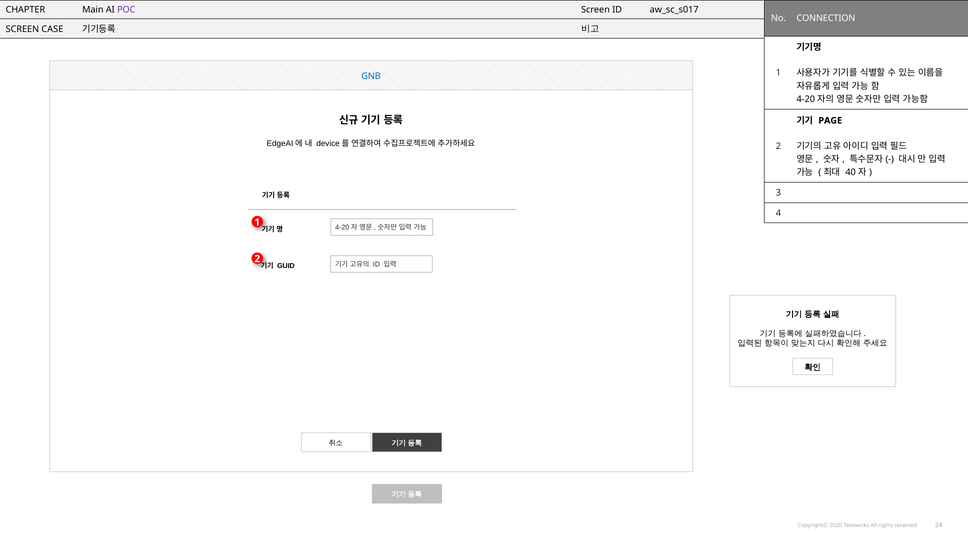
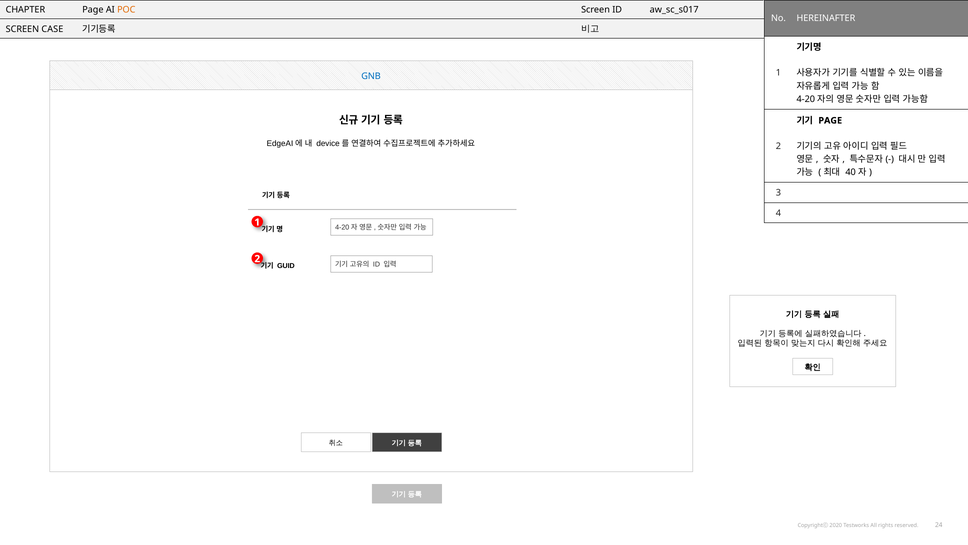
CHAPTER Main: Main -> Page (93, 10)
POC colour: purple -> orange (126, 10)
CONNECTION: CONNECTION -> HEREINAFTER (826, 18)
